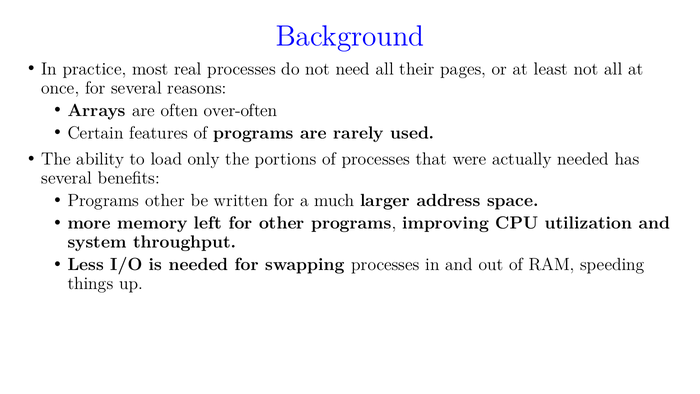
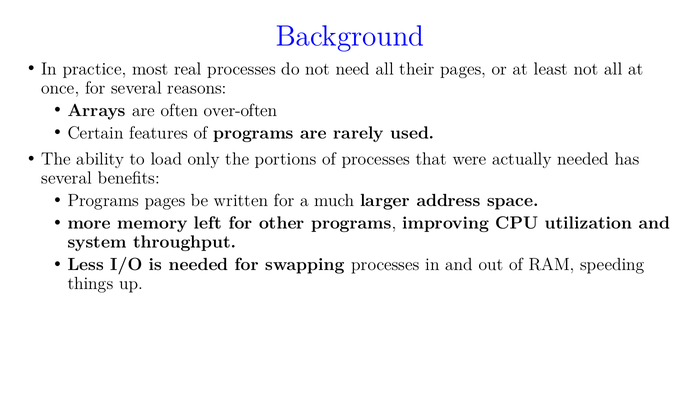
Programs other: other -> pages (165, 200)
